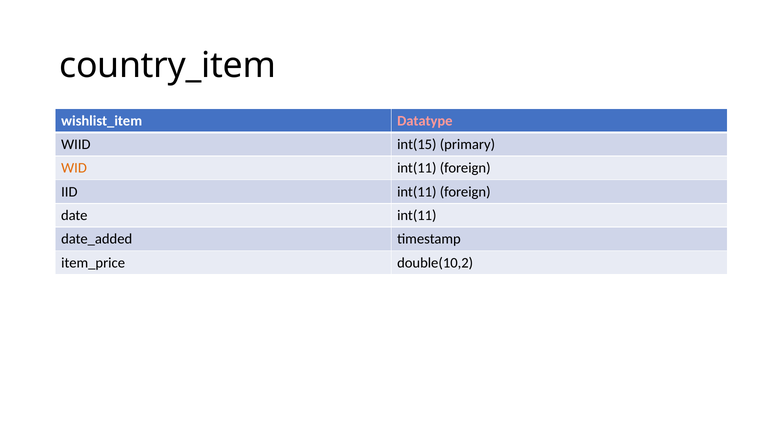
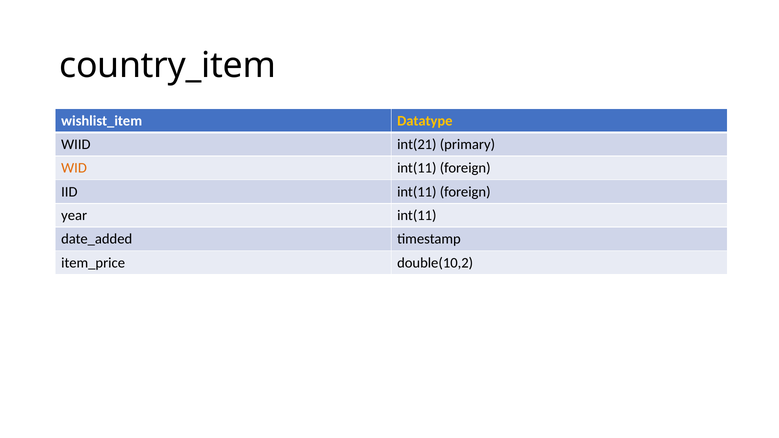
Datatype colour: pink -> yellow (425, 121)
int(15: int(15 -> int(21 (417, 144)
date: date -> year (74, 216)
